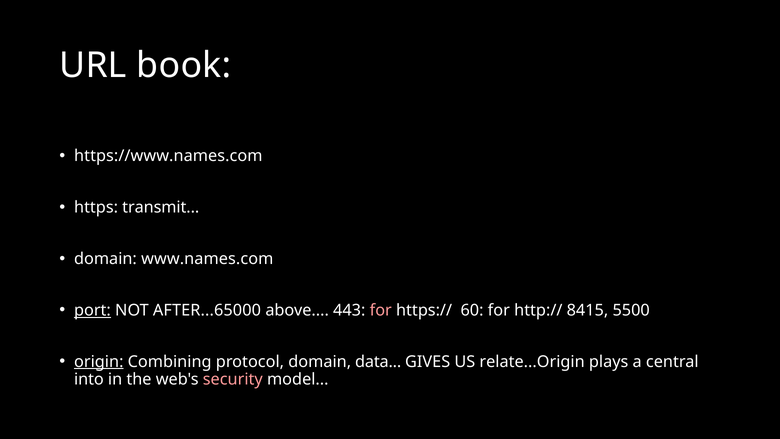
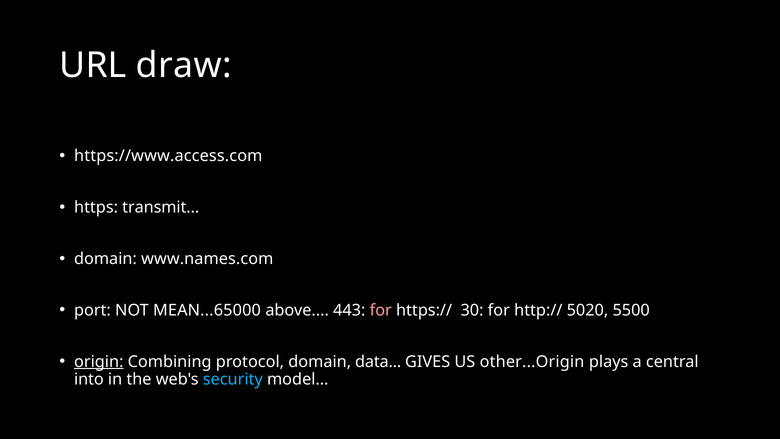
book: book -> draw (184, 66)
https://www.names.com: https://www.names.com -> https://www.access.com (168, 156)
port underline: present -> none (92, 310)
AFTER...65000: AFTER...65000 -> MEAN...65000 (207, 310)
60: 60 -> 30 (472, 310)
8415: 8415 -> 5020 (587, 310)
relate...Origin: relate...Origin -> other...Origin (532, 361)
security colour: pink -> light blue (233, 379)
